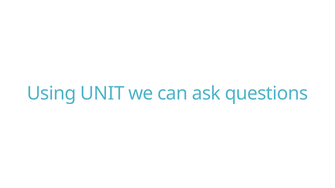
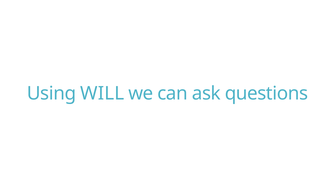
UNIT: UNIT -> WILL (102, 94)
